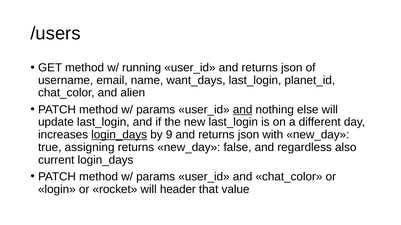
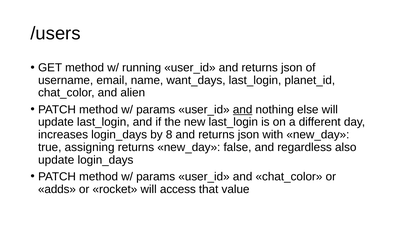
login_days underline: present -> none (119, 135)
9: 9 -> 8 (169, 135)
current: current -> update (56, 160)
login: login -> adds (57, 190)
header: header -> access (178, 190)
